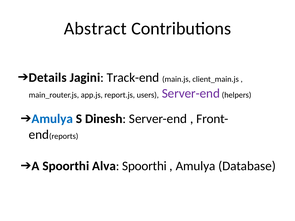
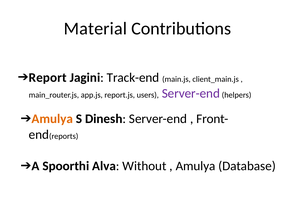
Abstract: Abstract -> Material (95, 29)
Details: Details -> Report (48, 78)
Amulya colour: blue -> orange (52, 119)
Alva Spoorthi: Spoorthi -> Without (144, 166)
